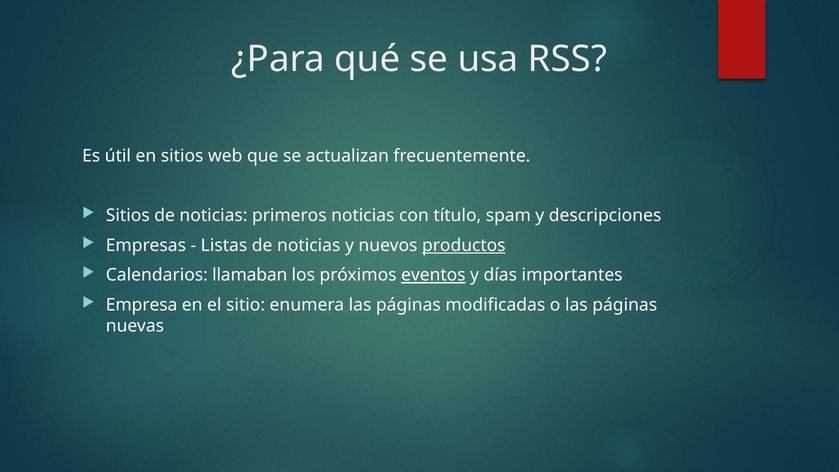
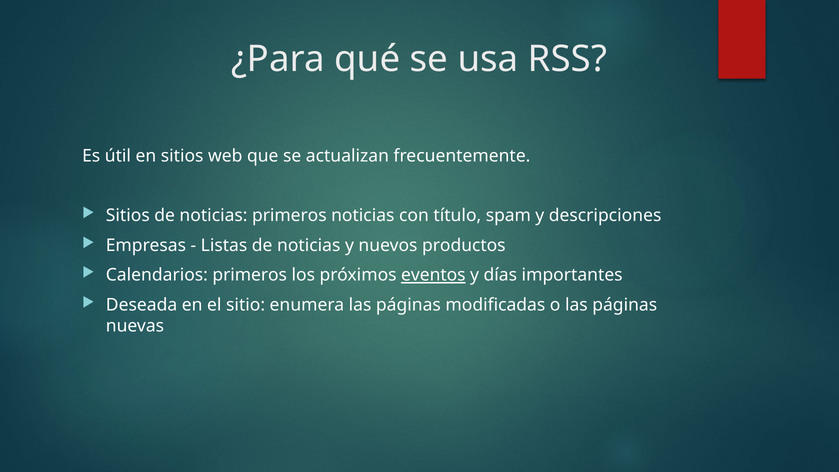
productos underline: present -> none (464, 245)
Calendarios llamaban: llamaban -> primeros (250, 275)
Empresa: Empresa -> Deseada (142, 305)
